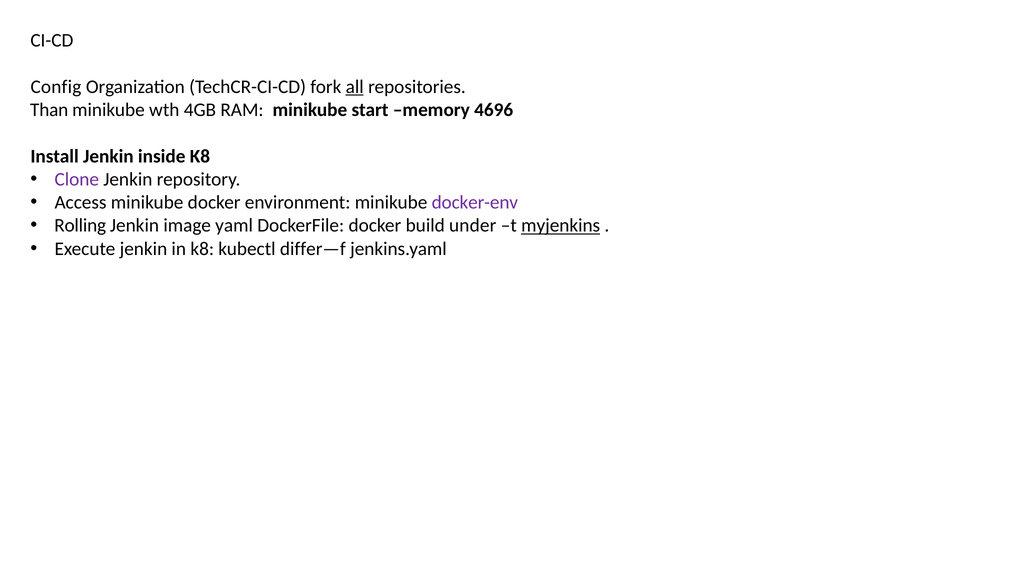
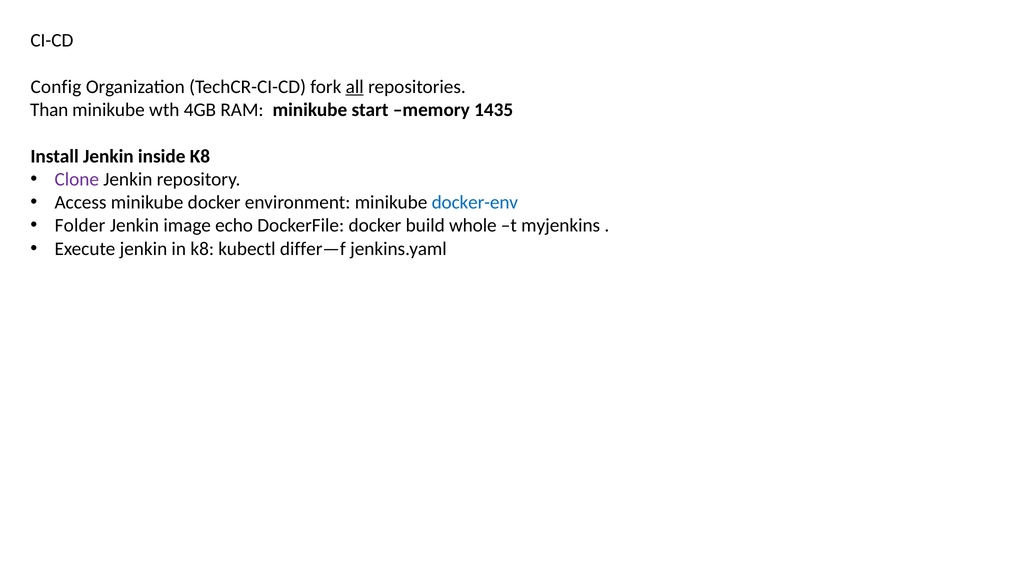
4696: 4696 -> 1435 (494, 110)
docker-env colour: purple -> blue (475, 202)
Rolling: Rolling -> Folder (80, 225)
yaml: yaml -> echo (234, 225)
under: under -> whole (473, 225)
myjenkins underline: present -> none (561, 225)
